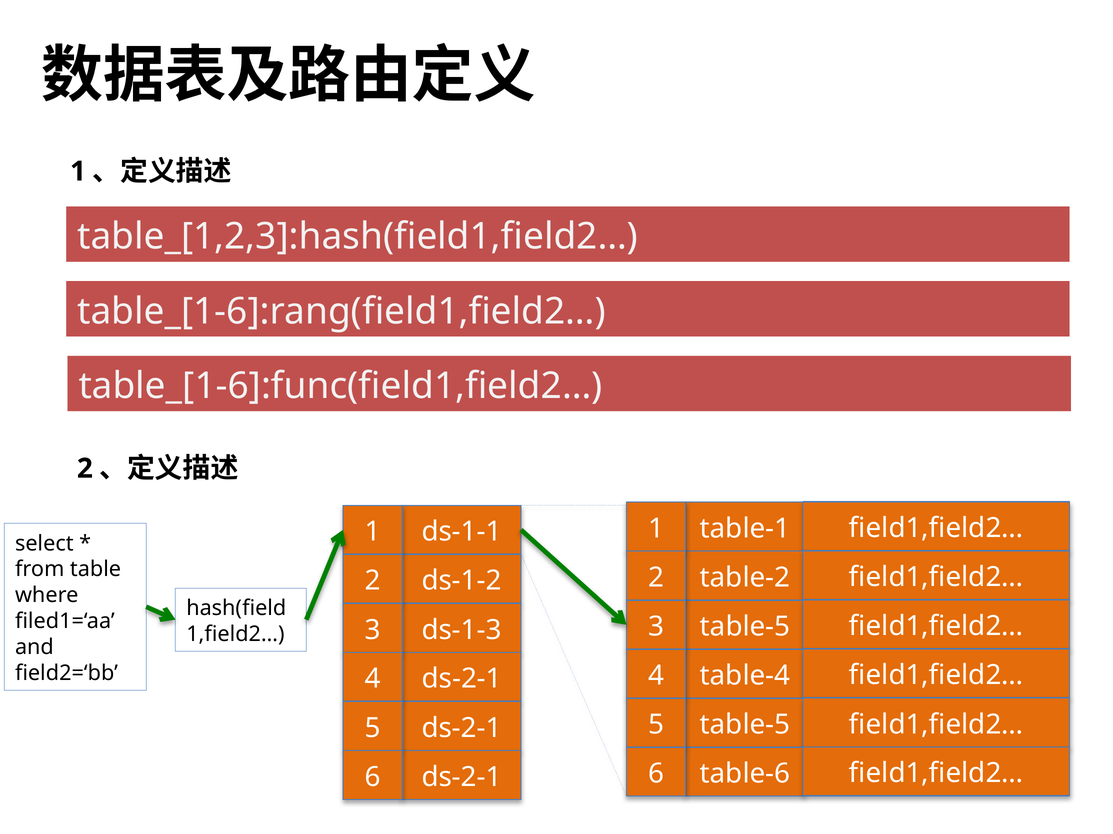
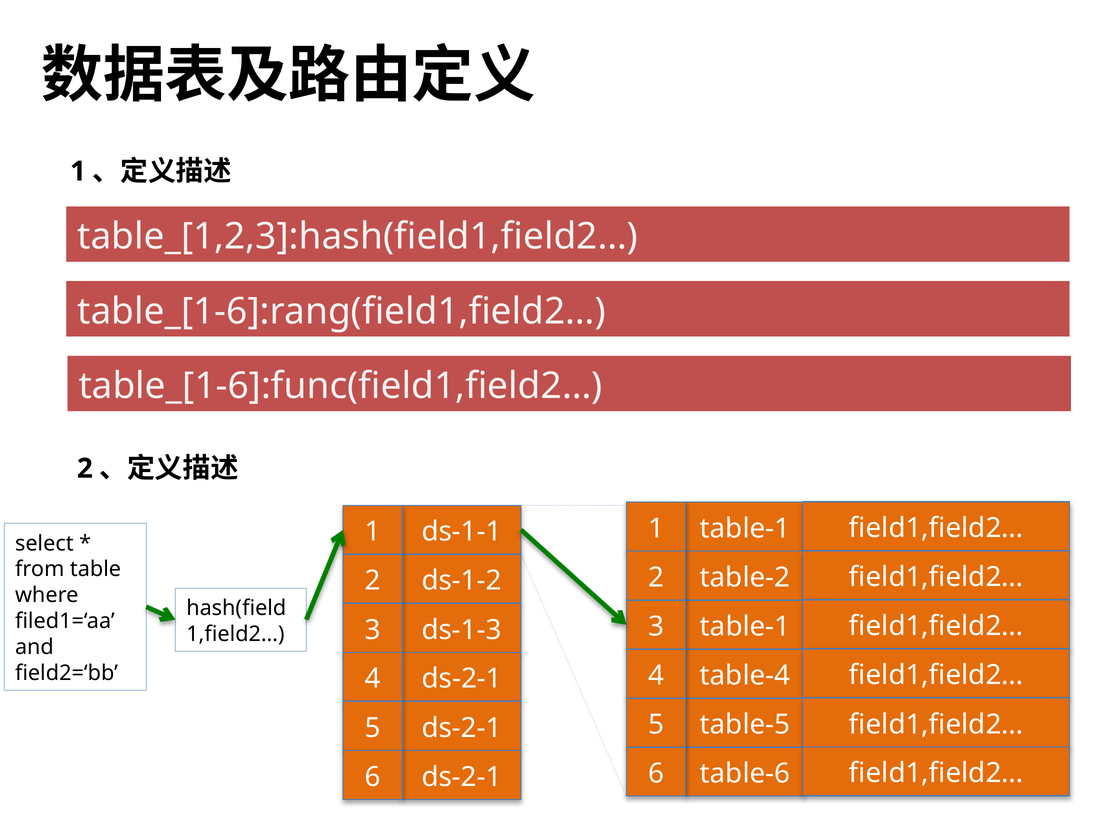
table-5: table-5 -> table-1 (745, 627)
